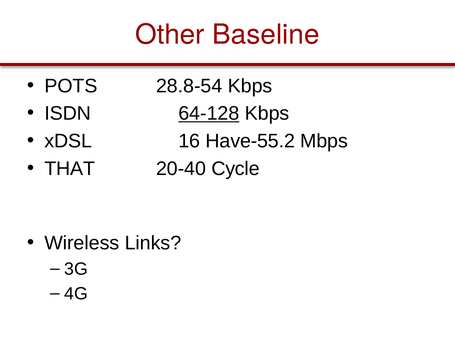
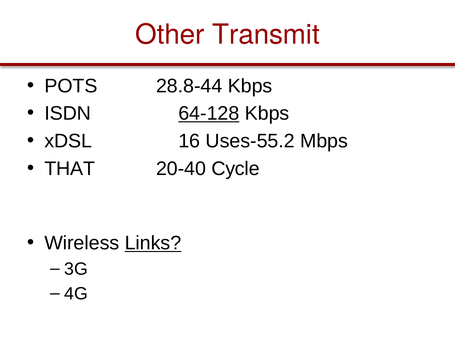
Baseline: Baseline -> Transmit (266, 35)
28.8-54: 28.8-54 -> 28.8-44 (189, 86)
Have-55.2: Have-55.2 -> Uses-55.2 (250, 141)
Links underline: none -> present (153, 243)
